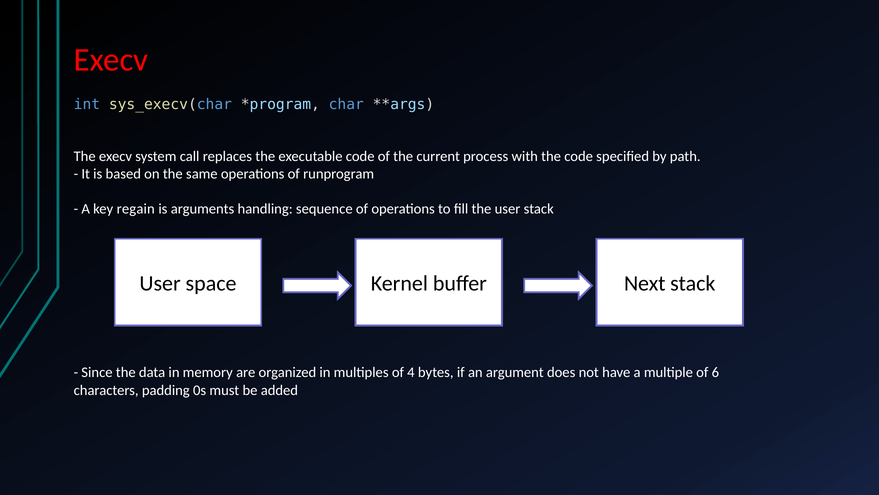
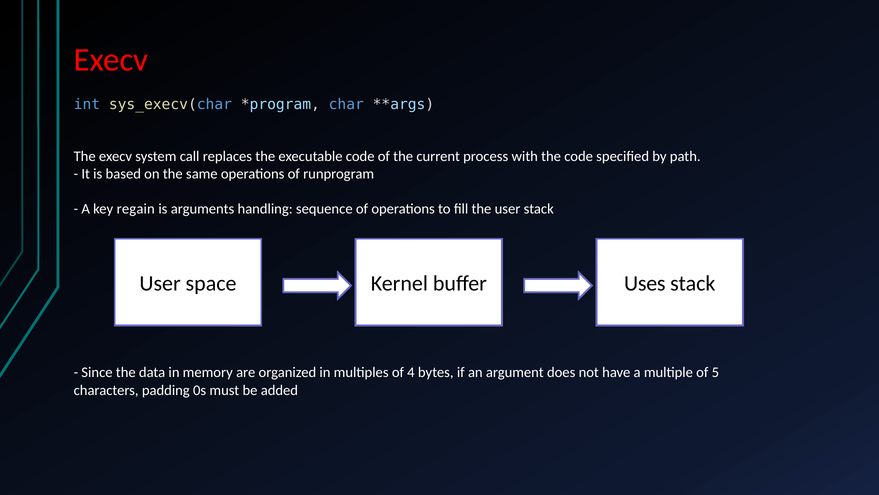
Next: Next -> Uses (645, 283)
6: 6 -> 5 (715, 372)
